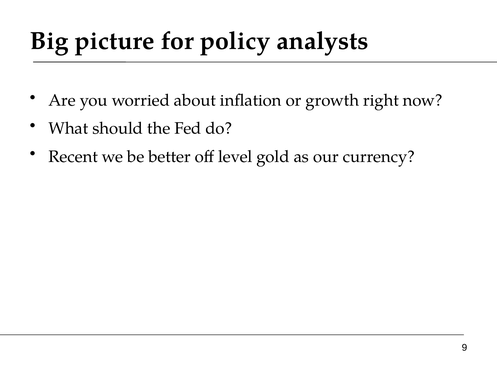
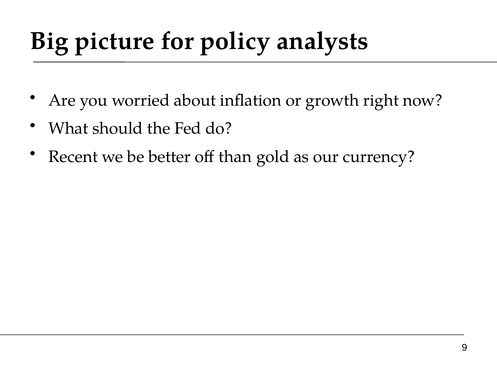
level: level -> than (235, 157)
